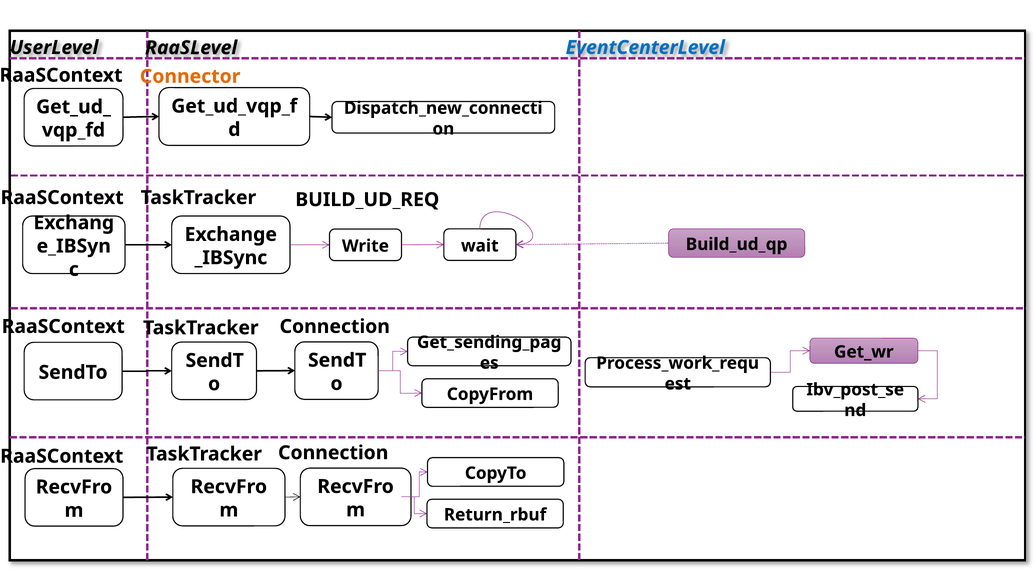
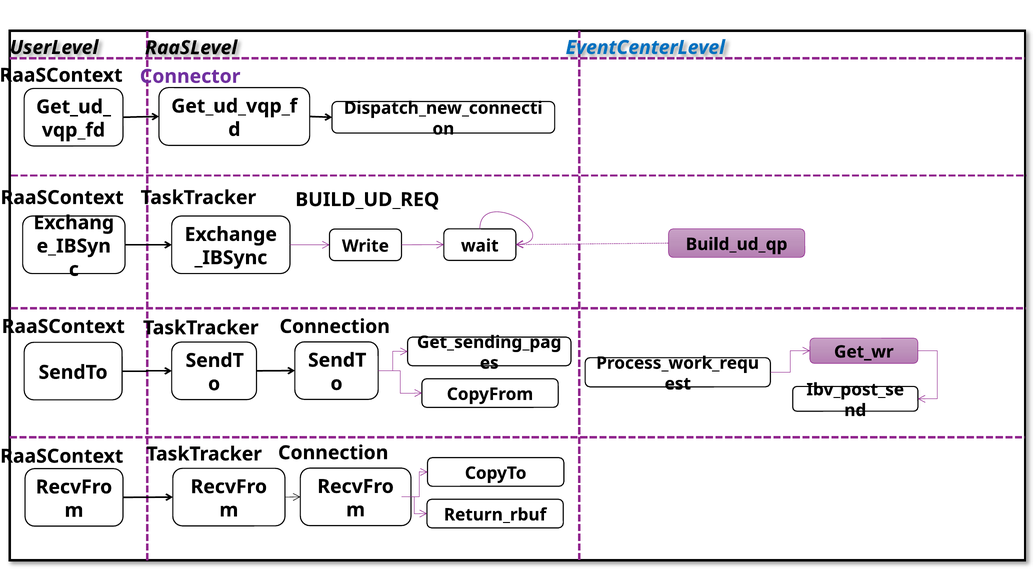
Connector colour: orange -> purple (190, 76)
